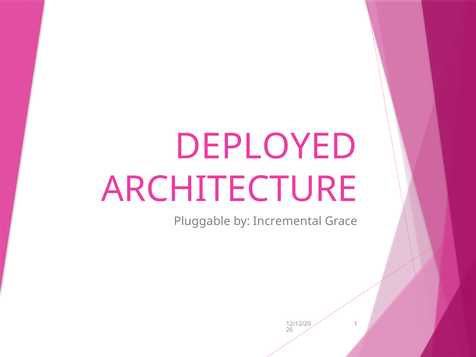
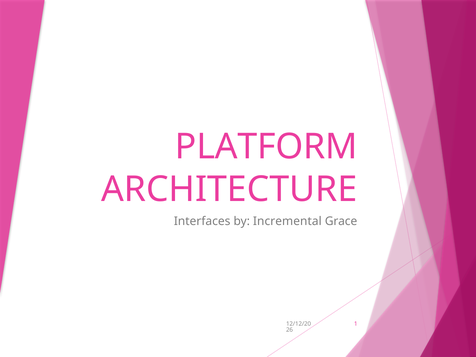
DEPLOYED: DEPLOYED -> PLATFORM (266, 147)
Pluggable: Pluggable -> Interfaces (202, 221)
